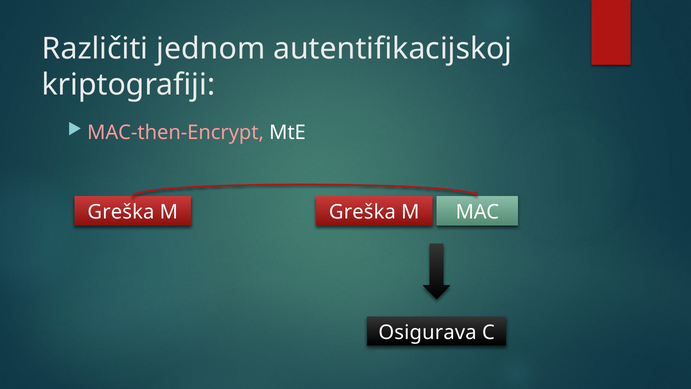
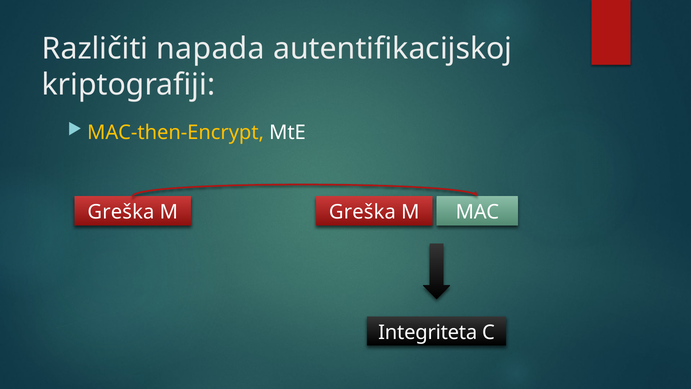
jednom: jednom -> napada (211, 49)
MAC-then-Encrypt colour: pink -> yellow (176, 132)
Osigurava: Osigurava -> Integriteta (428, 332)
